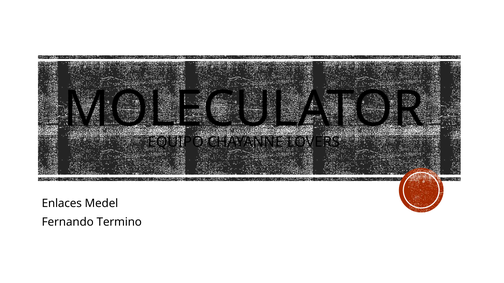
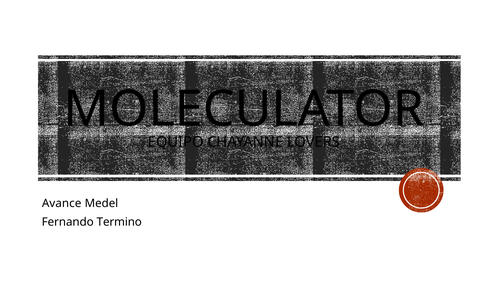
Enlaces: Enlaces -> Avance (62, 204)
